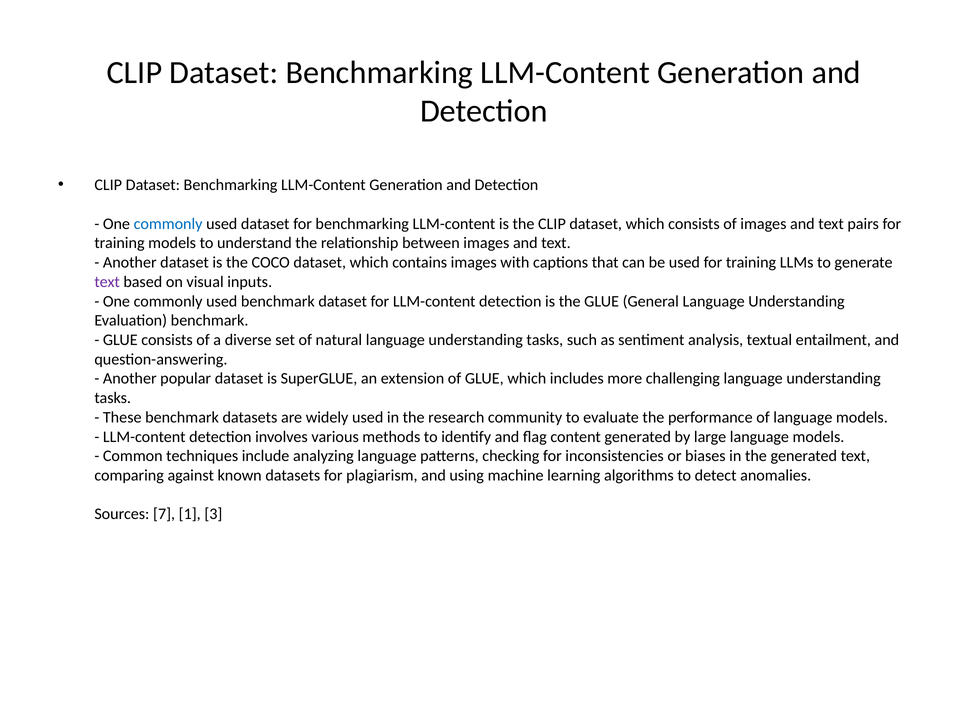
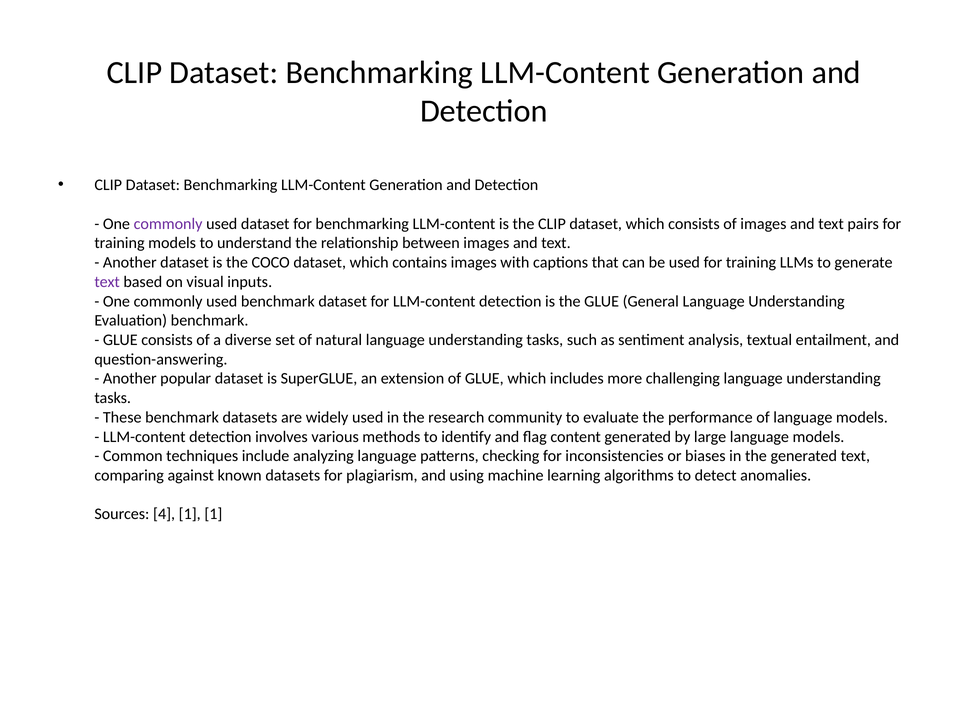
commonly colour: blue -> purple (168, 224)
7: 7 -> 4 (164, 514)
1 3: 3 -> 1 (213, 514)
